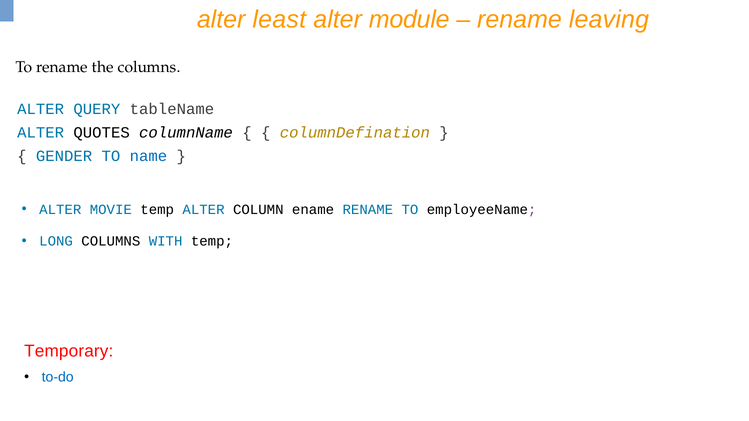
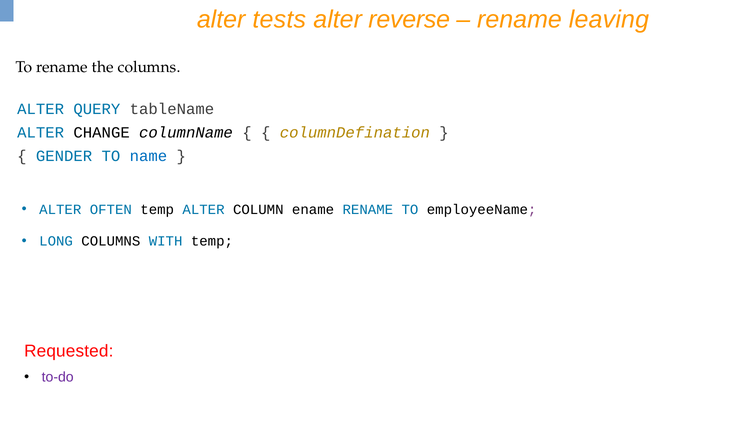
least: least -> tests (279, 19)
module: module -> reverse (409, 19)
QUOTES: QUOTES -> CHANGE (102, 133)
MOVIE: MOVIE -> OFTEN (111, 210)
Temporary: Temporary -> Requested (69, 351)
to-do colour: blue -> purple (58, 377)
